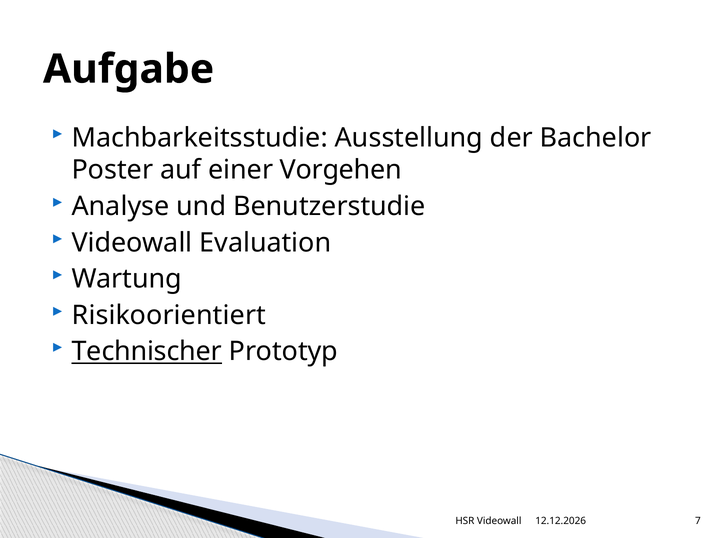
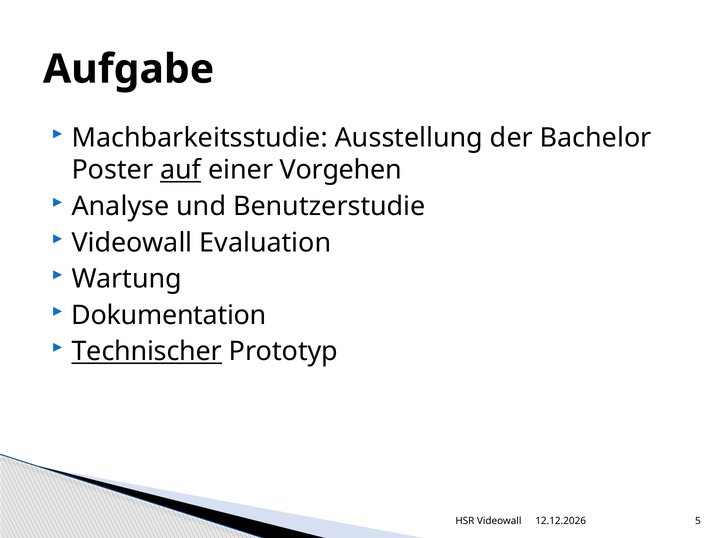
auf underline: none -> present (181, 170)
Risikoorientiert: Risikoorientiert -> Dokumentation (169, 316)
7: 7 -> 5 (698, 521)
